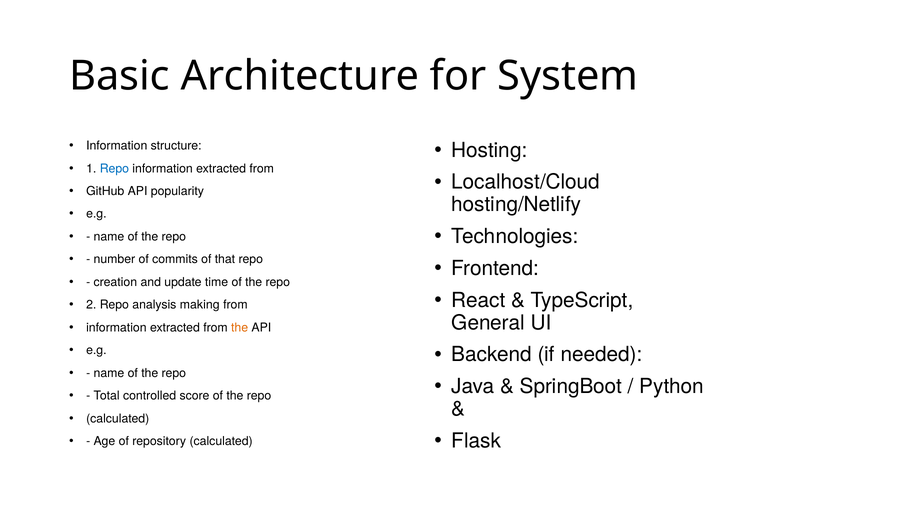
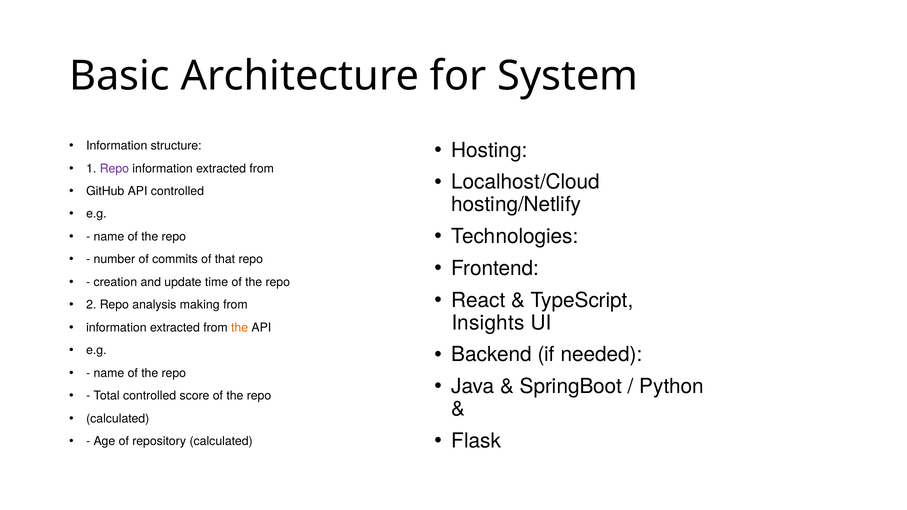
Repo colour: blue -> purple (114, 169)
API popularity: popularity -> controlled (177, 191)
General: General -> Insights (488, 323)
